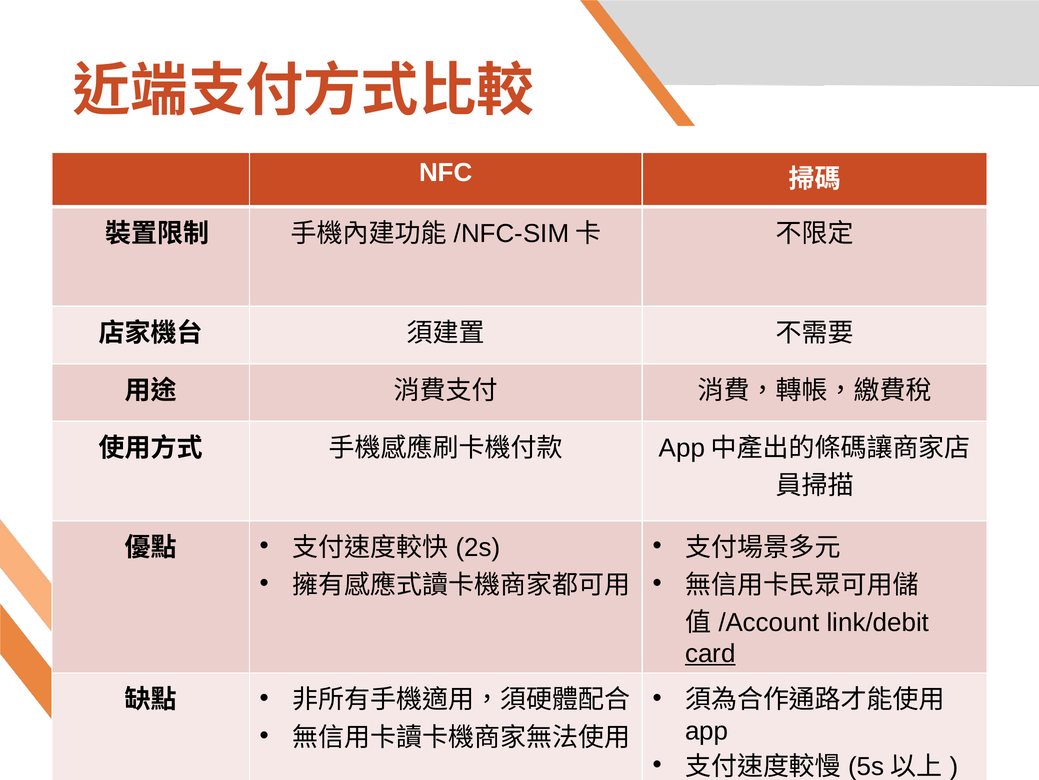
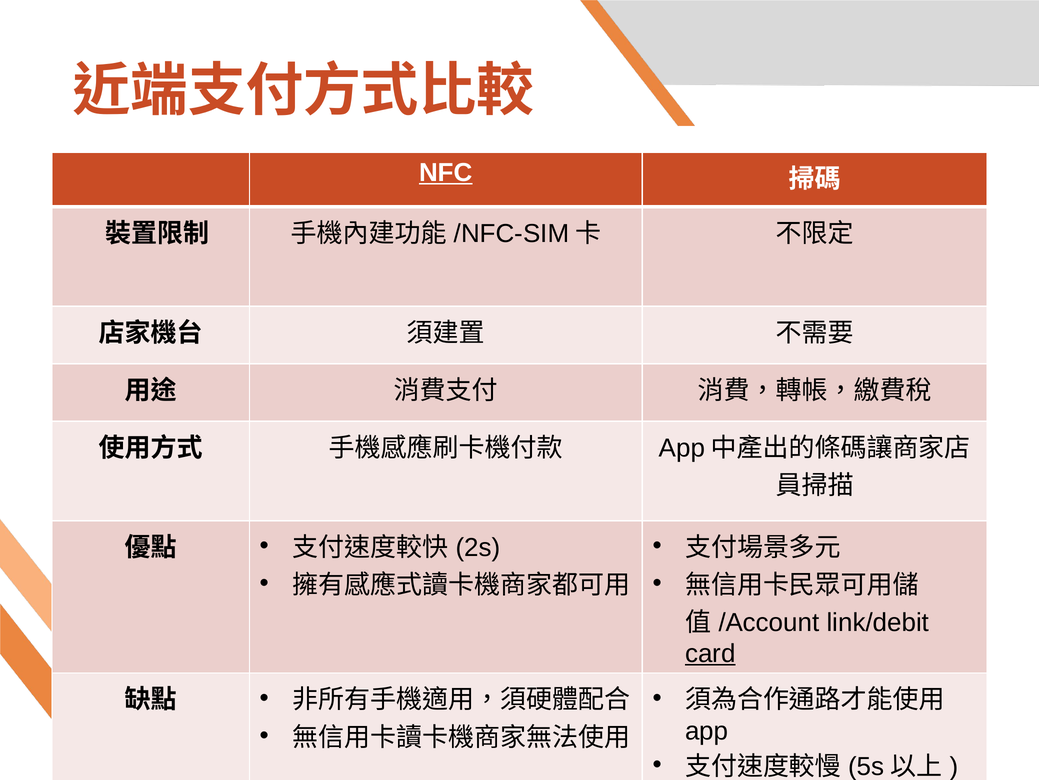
NFC underline: none -> present (446, 173)
